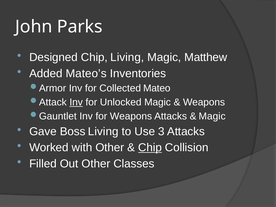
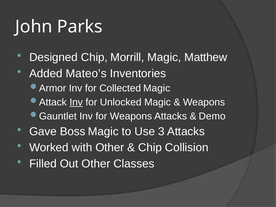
Chip Living: Living -> Morrill (127, 57)
Collected Mateo: Mateo -> Magic (157, 88)
Magic: Magic -> Demo (212, 116)
Boss Living: Living -> Magic (103, 131)
Chip underline: present -> none (150, 148)
